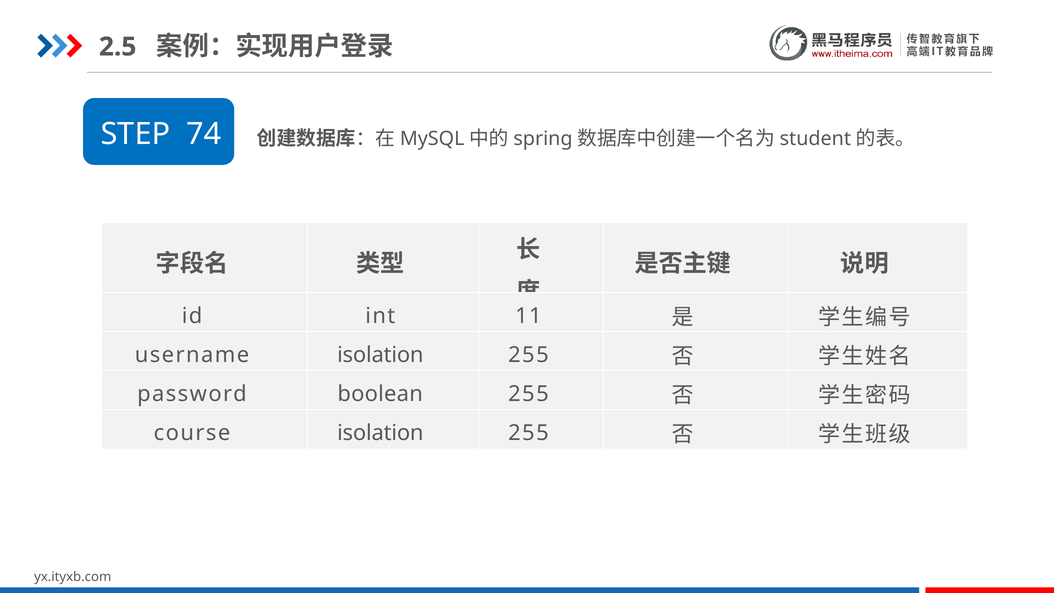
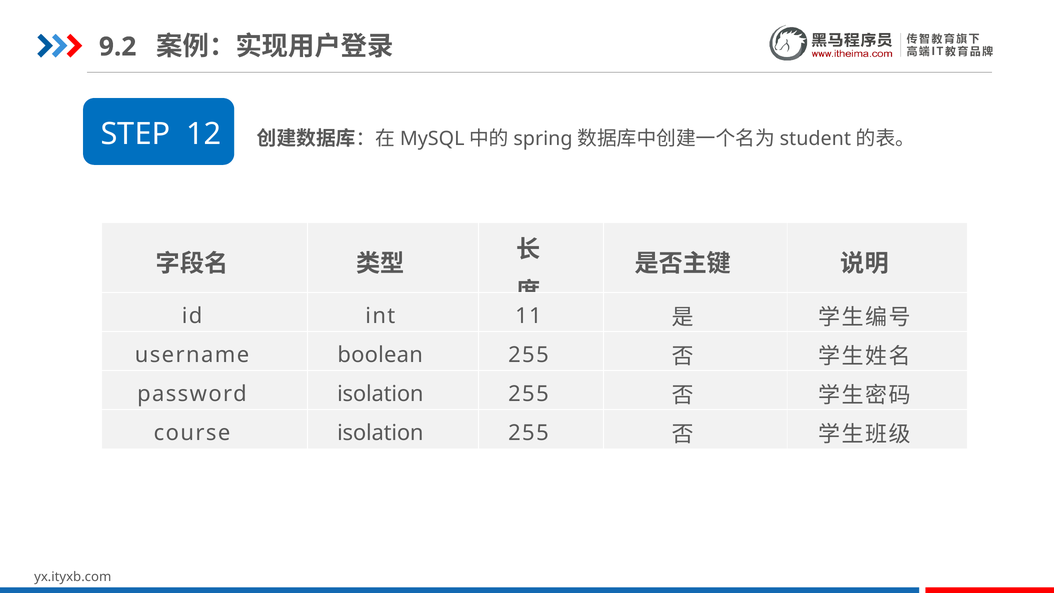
2.5: 2.5 -> 9.2 (118, 47)
74: 74 -> 12 (204, 134)
username isolation: isolation -> boolean (380, 355)
password boolean: boolean -> isolation (380, 394)
